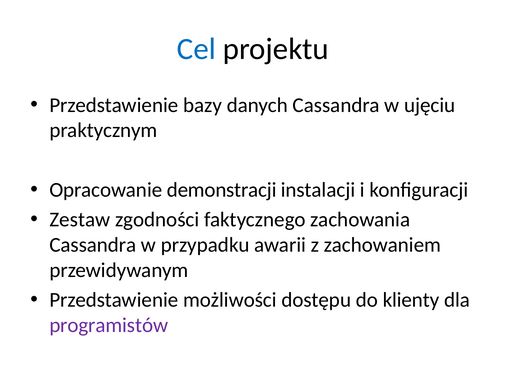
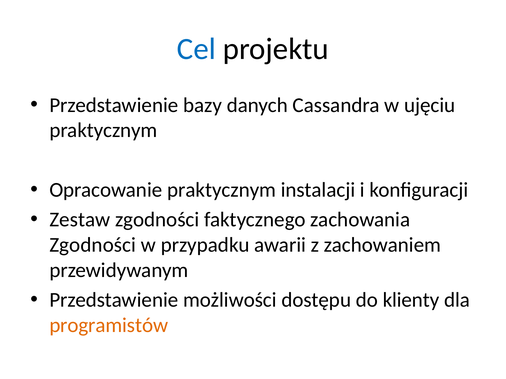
Opracowanie demonstracji: demonstracji -> praktycznym (222, 190)
Cassandra: Cassandra -> Zgodności (93, 245)
programistów colour: purple -> orange (109, 326)
